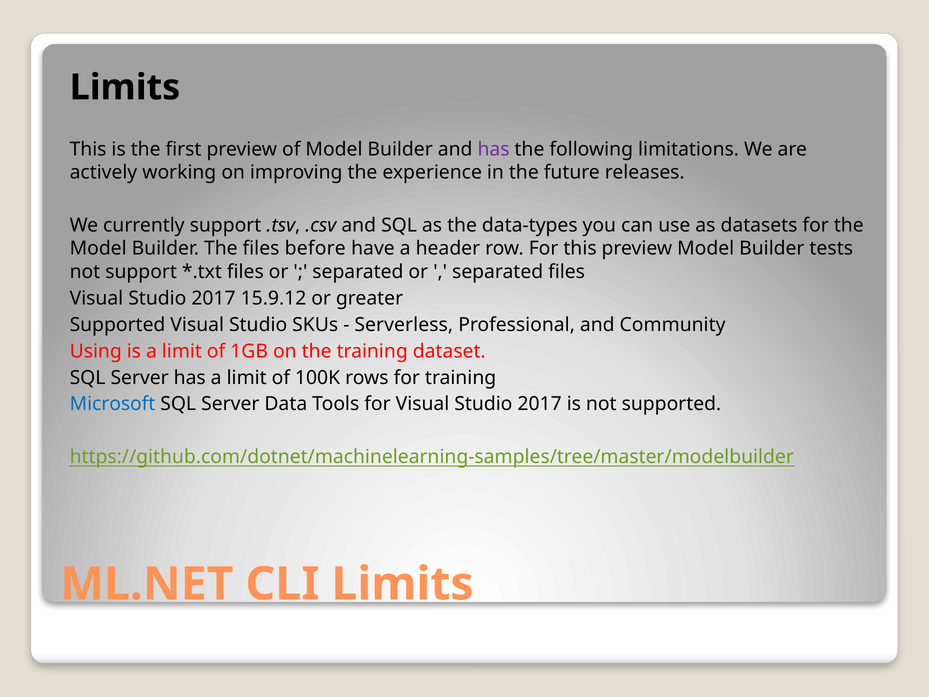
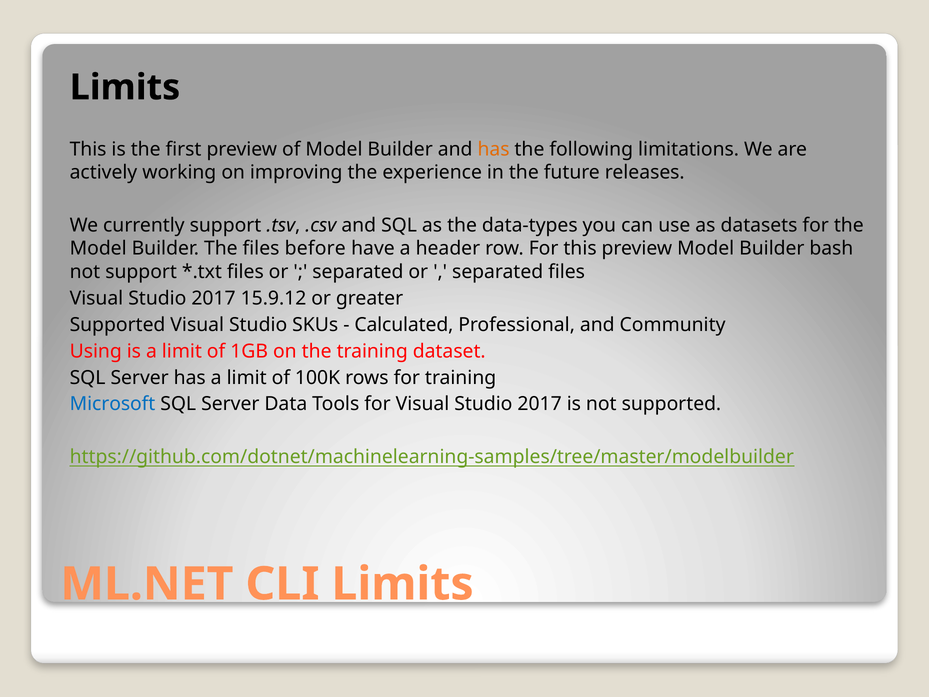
has colour: purple -> orange (494, 149)
tests: tests -> bash (831, 249)
Serverless: Serverless -> Calculated (404, 325)
